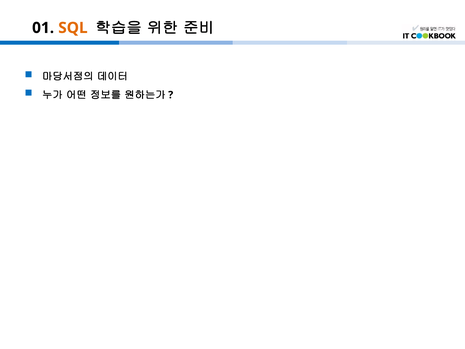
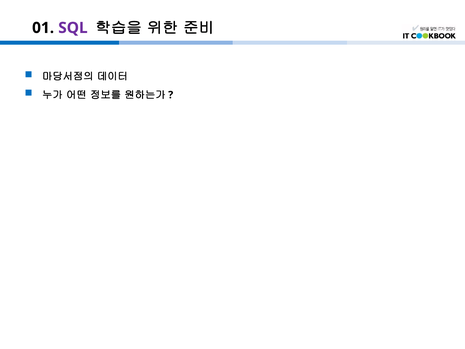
SQL colour: orange -> purple (73, 28)
